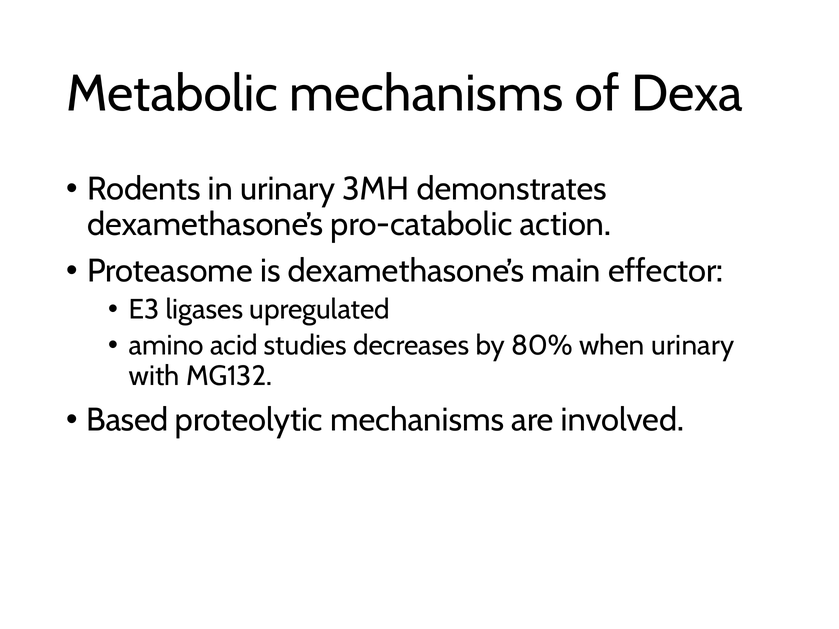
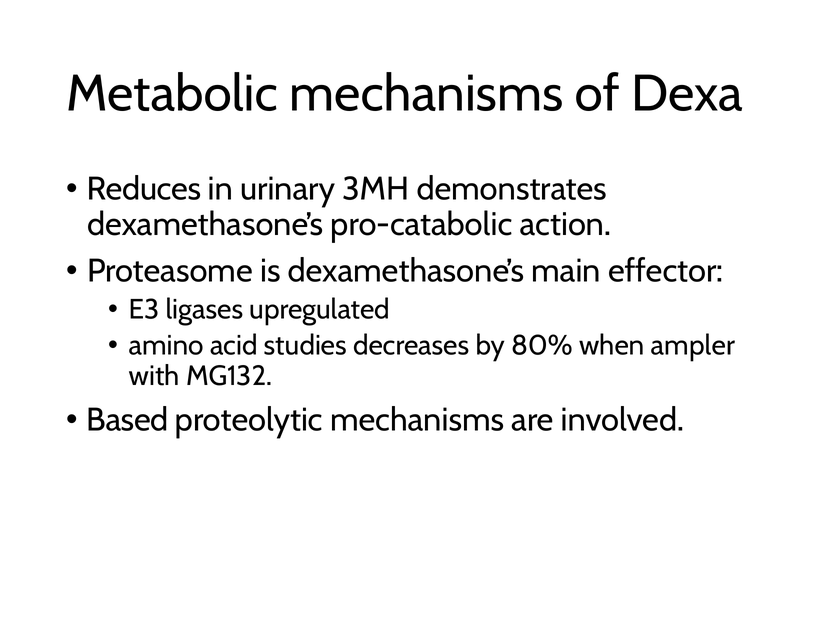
Rodents: Rodents -> Reduces (144, 189)
when urinary: urinary -> ampler (693, 346)
